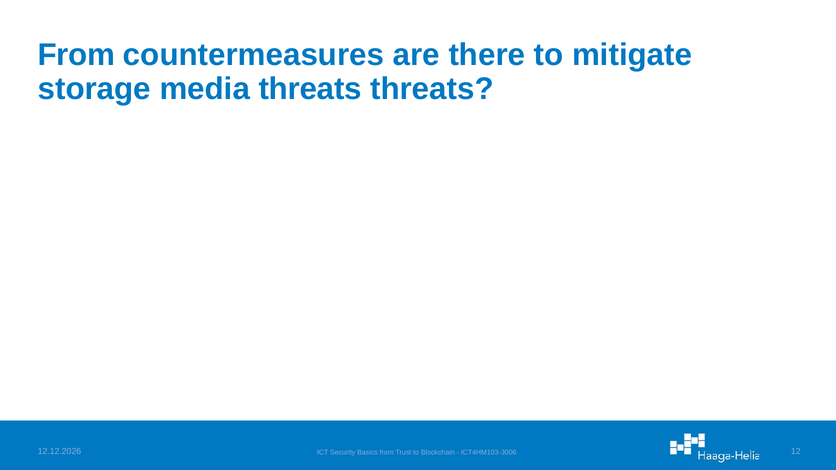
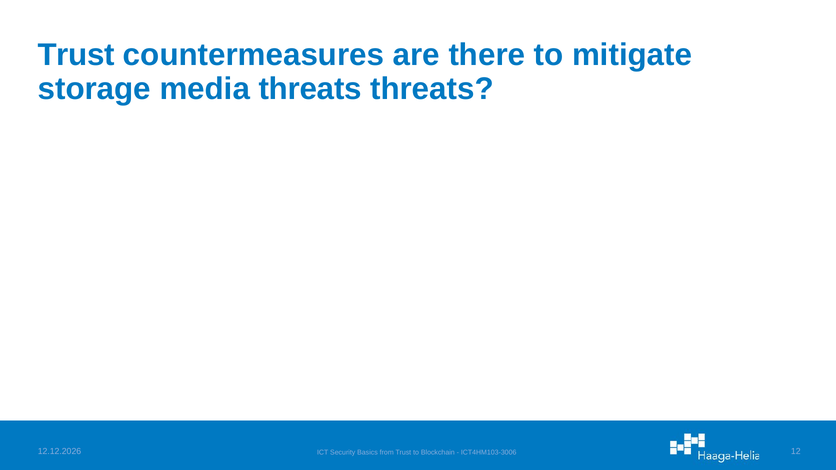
From: From -> Trust (76, 55)
